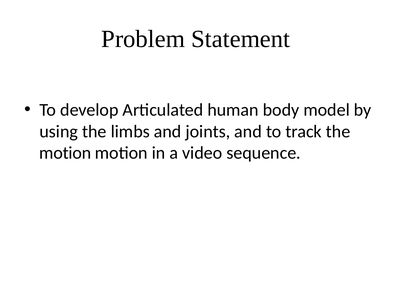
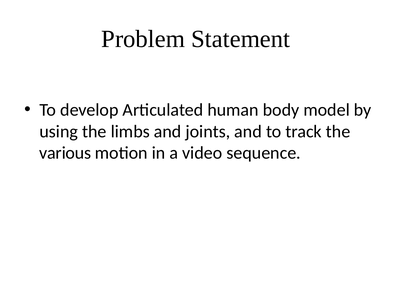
motion: motion -> various (65, 153)
